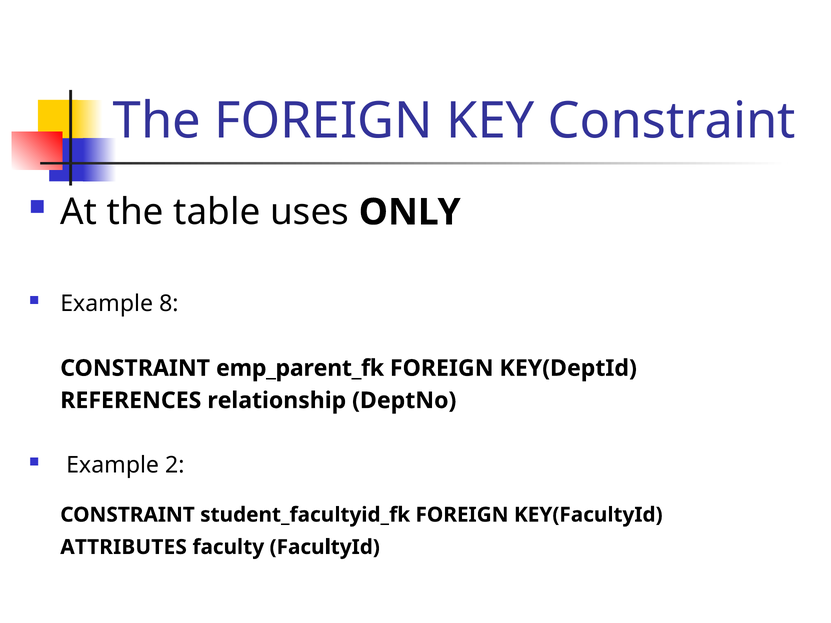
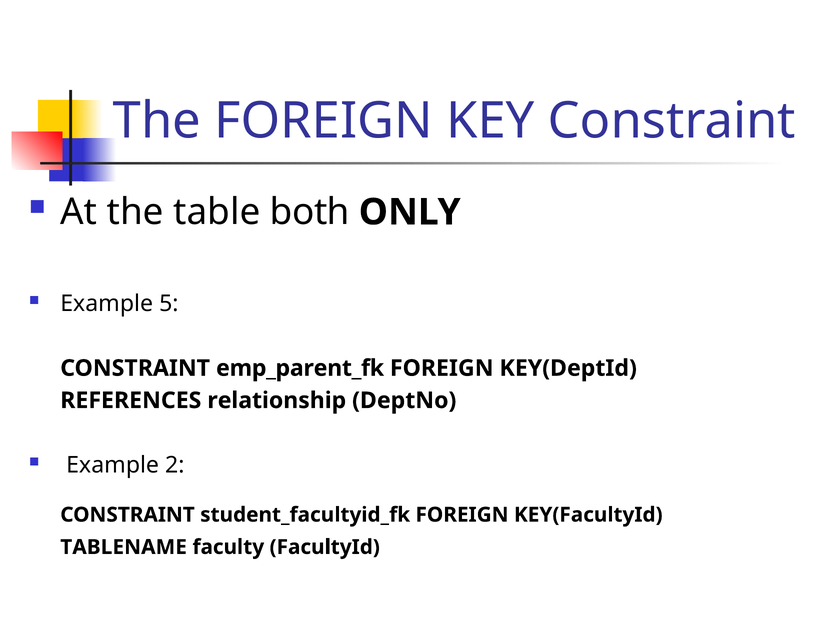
uses: uses -> both (310, 212)
8: 8 -> 5 (169, 304)
ATTRIBUTES: ATTRIBUTES -> TABLENAME (124, 547)
